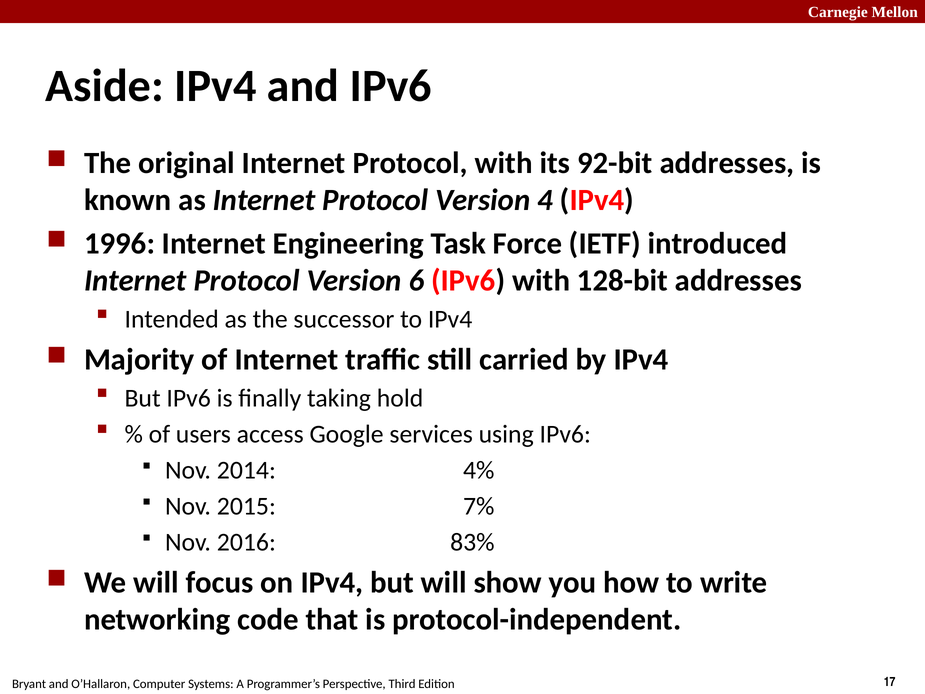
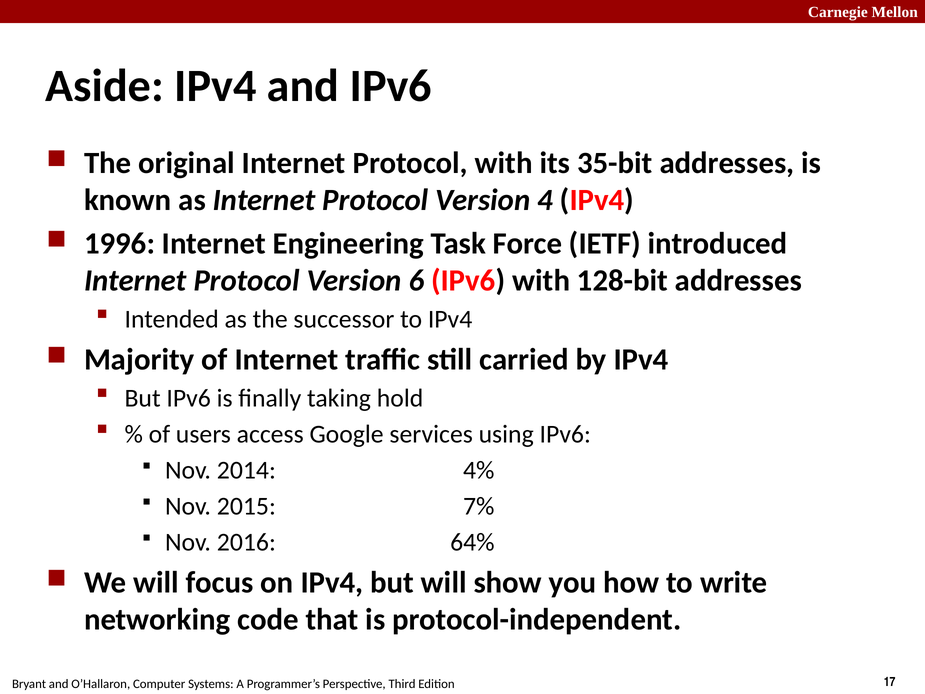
92-bit: 92-bit -> 35-bit (615, 163)
83%: 83% -> 64% (472, 542)
